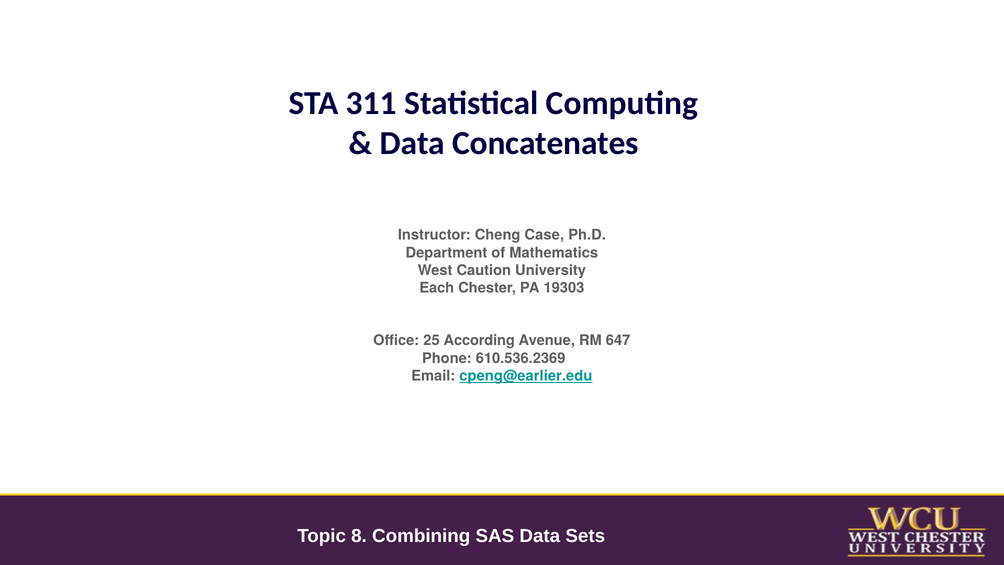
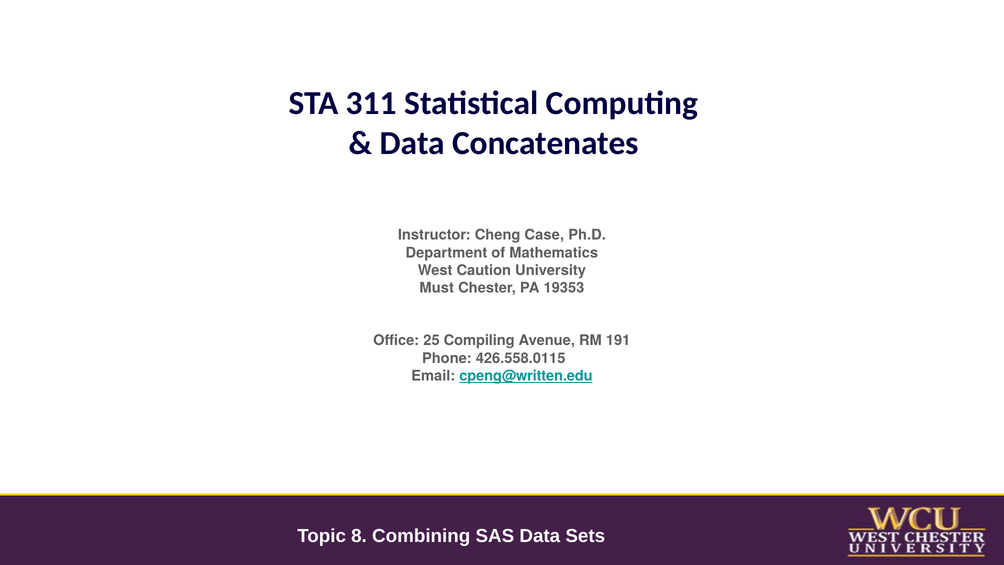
Each: Each -> Must (437, 288)
19303: 19303 -> 19353 (564, 288)
According: According -> Compiling (479, 341)
647: 647 -> 191 (618, 341)
610.536.2369: 610.536.2369 -> 426.558.0115 (521, 358)
cpeng@earlier.edu: cpeng@earlier.edu -> cpeng@written.edu (526, 376)
